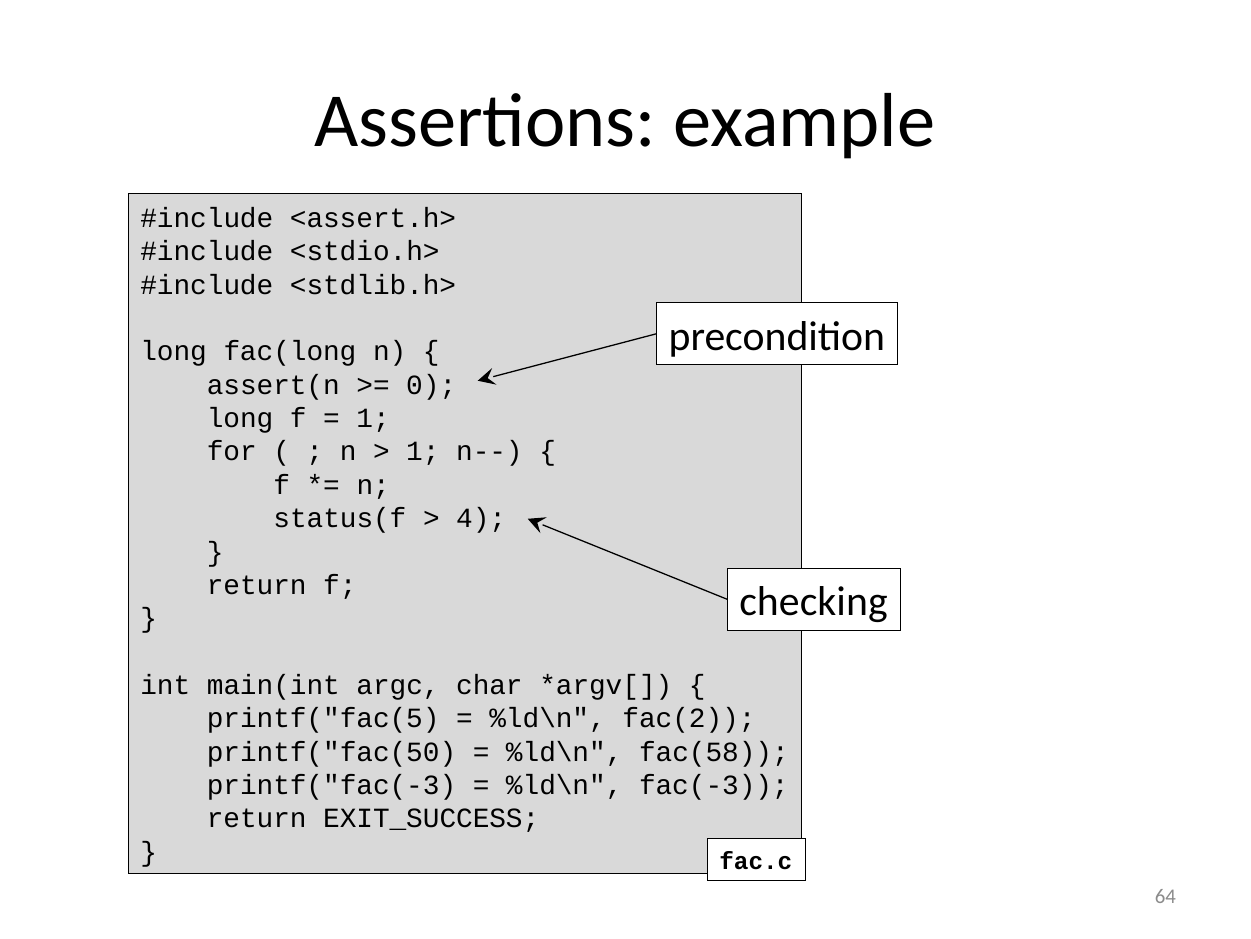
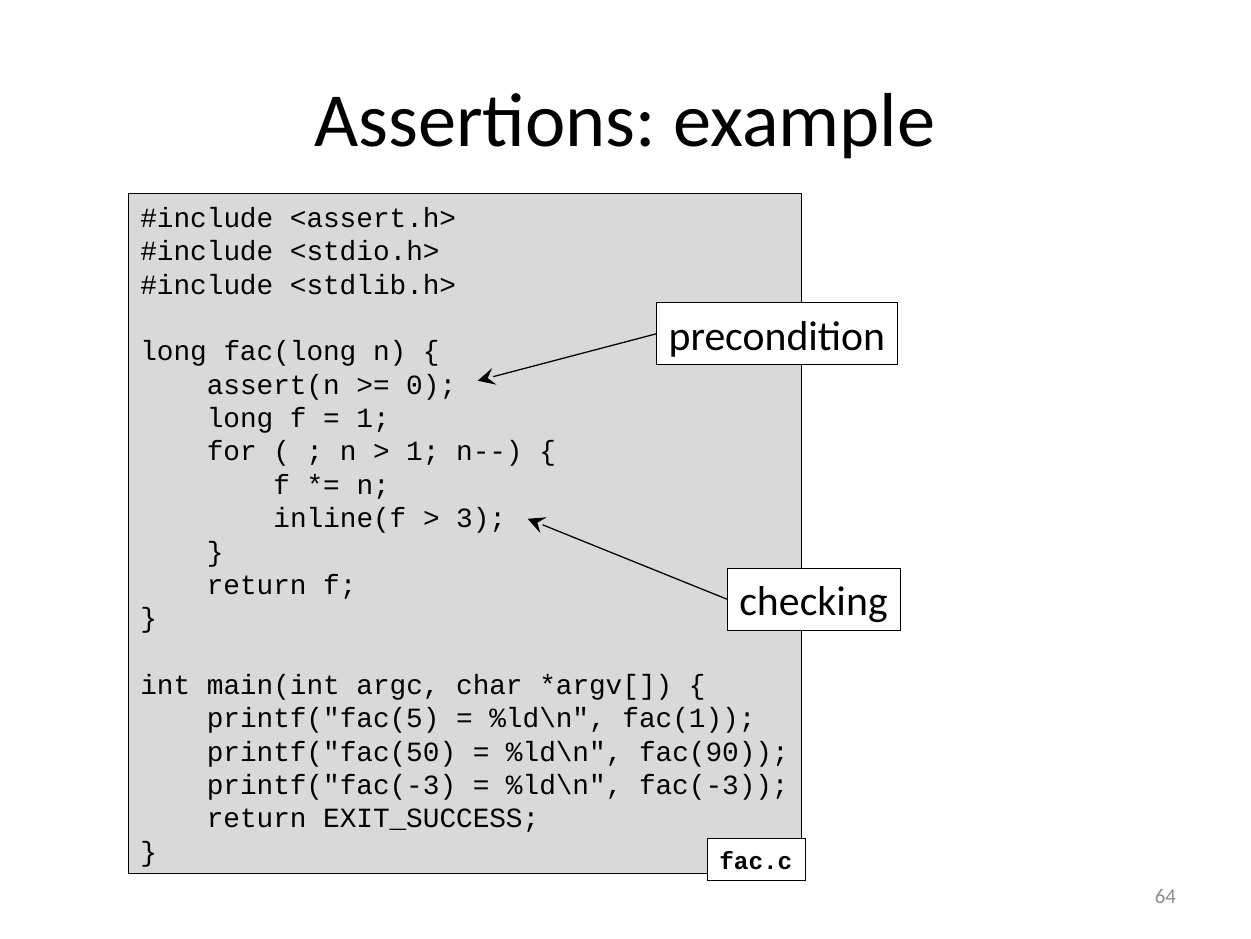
status(f: status(f -> inline(f (340, 518)
4: 4 -> 3 (481, 518)
fac(2: fac(2 -> fac(1 (689, 718)
fac(58: fac(58 -> fac(90 (714, 751)
